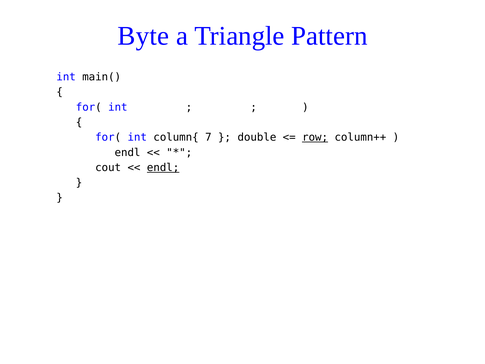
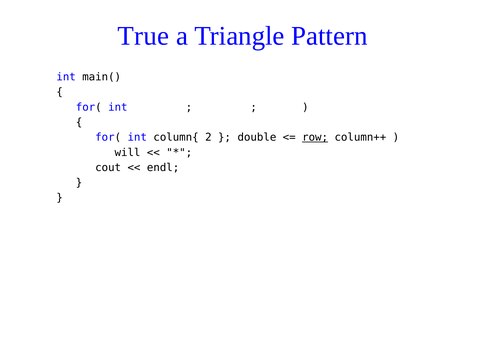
Byte: Byte -> True (143, 36)
7: 7 -> 2 (208, 137)
endl: endl -> will (128, 152)
endl underline: present -> none (163, 167)
